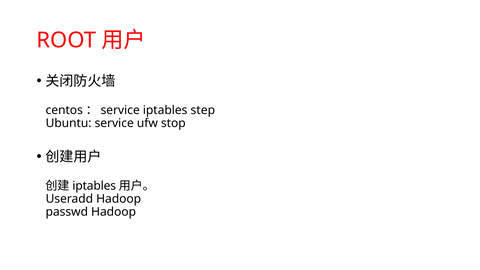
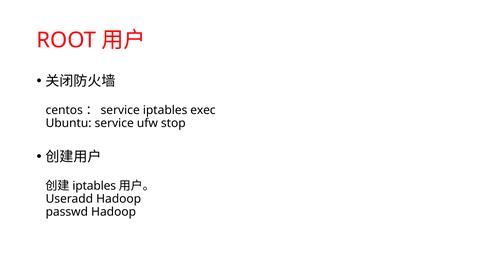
step: step -> exec (203, 110)
